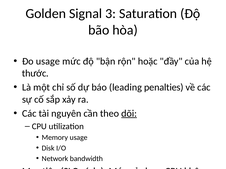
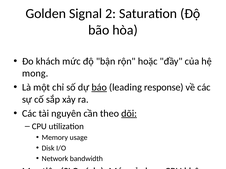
3: 3 -> 2 (111, 14)
Đo usage: usage -> khách (48, 61)
thước: thước -> mong (35, 74)
báo underline: none -> present (99, 88)
penalties: penalties -> response (164, 88)
